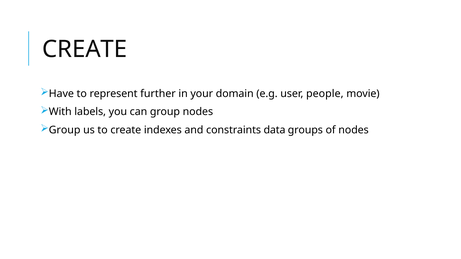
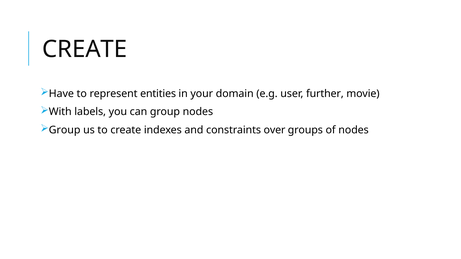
further: further -> entities (158, 94)
people: people -> further (325, 94)
data: data -> over (275, 130)
